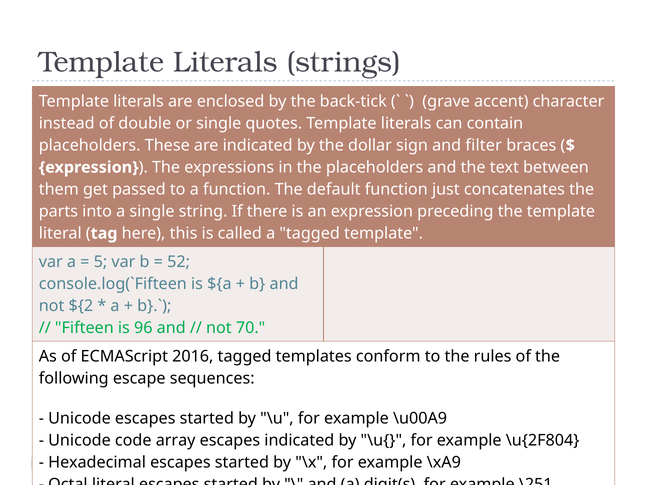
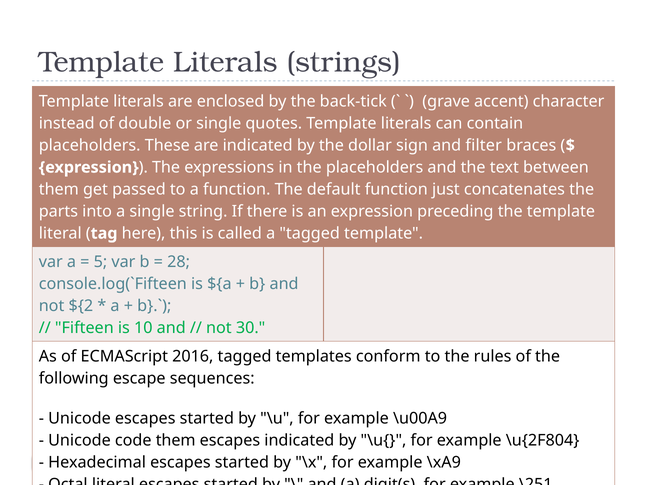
52: 52 -> 28 (179, 262)
96: 96 -> 10 (143, 328)
70: 70 -> 30 (251, 328)
code array: array -> them (176, 441)
